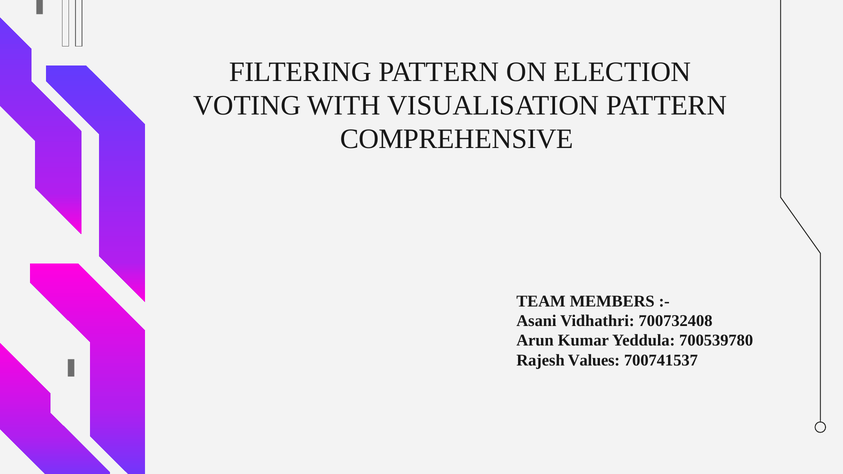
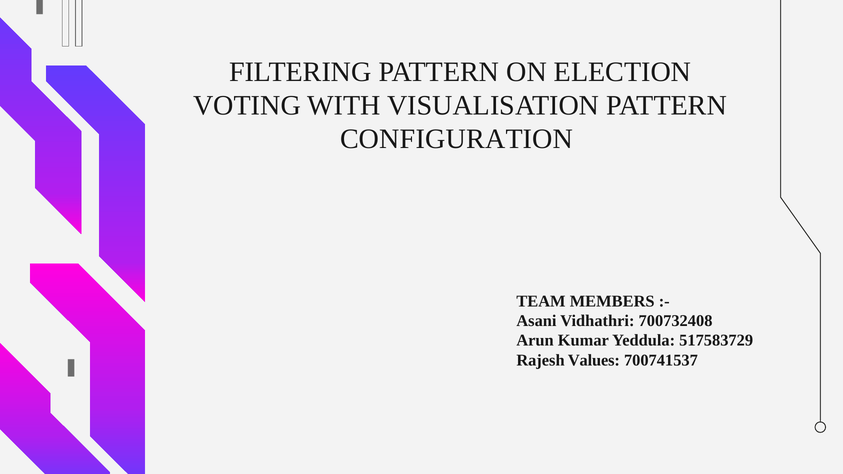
COMPREHENSIVE: COMPREHENSIVE -> CONFIGURATION (457, 139)
700539780: 700539780 -> 517583729 (716, 341)
